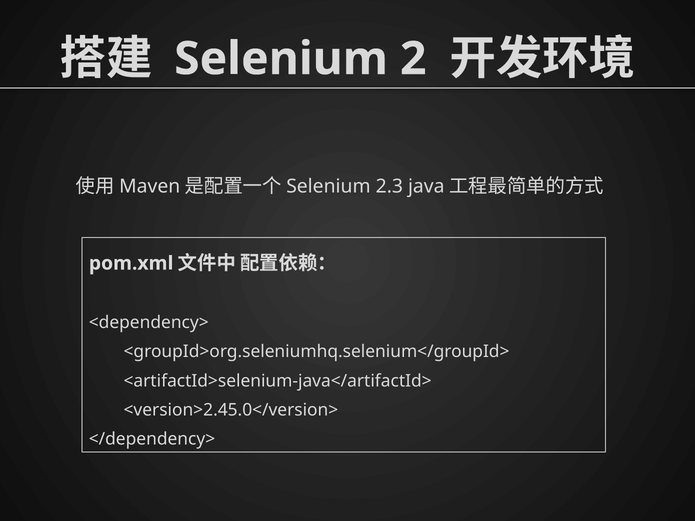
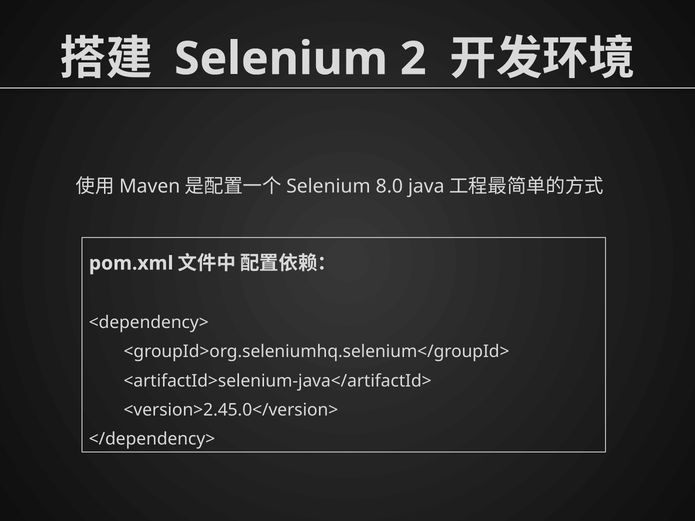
2.3: 2.3 -> 8.0 (389, 186)
